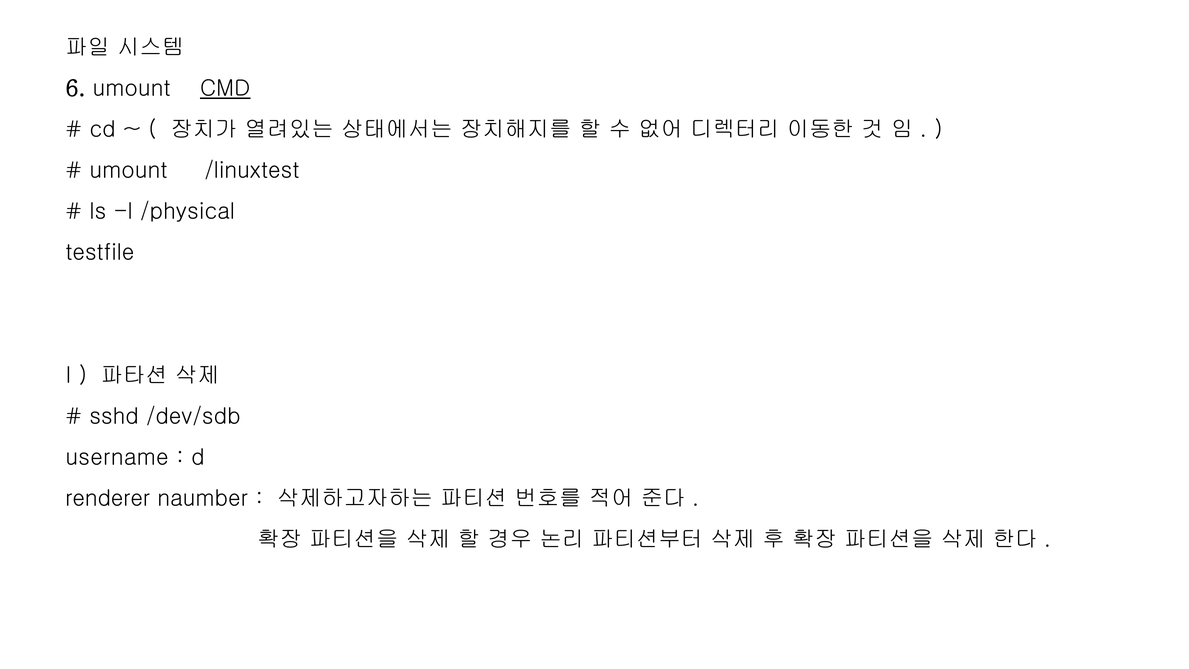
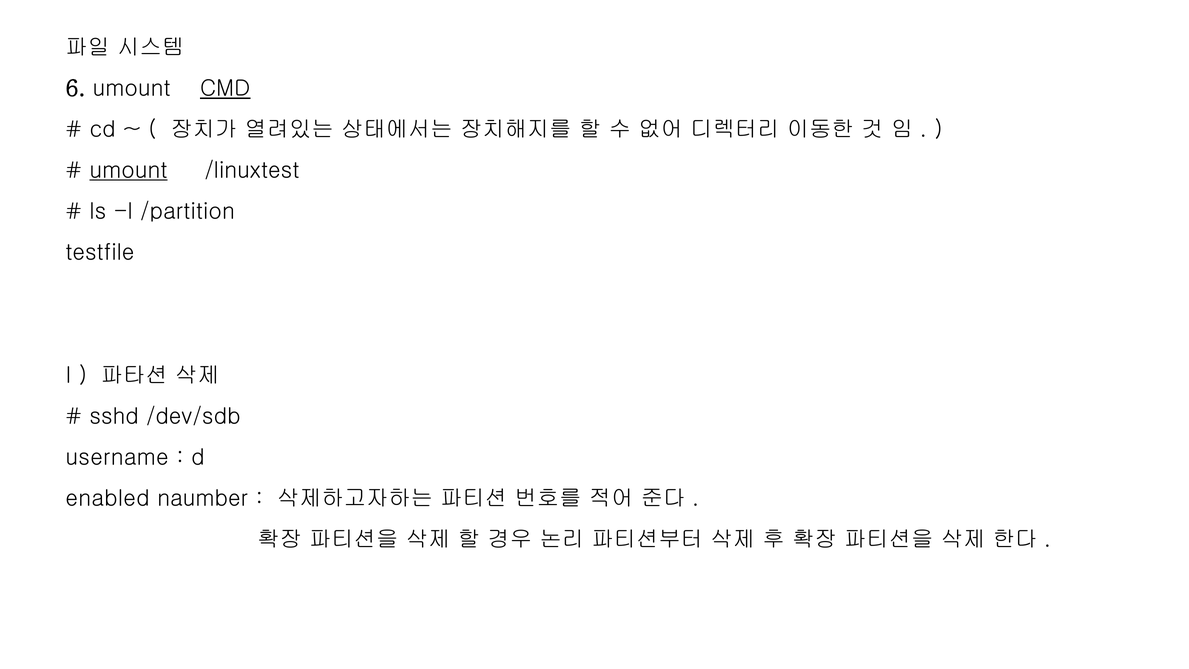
umount underline: none -> present (128, 170)
/physical: /physical -> /partition (188, 211)
renderer: renderer -> enabled (108, 498)
